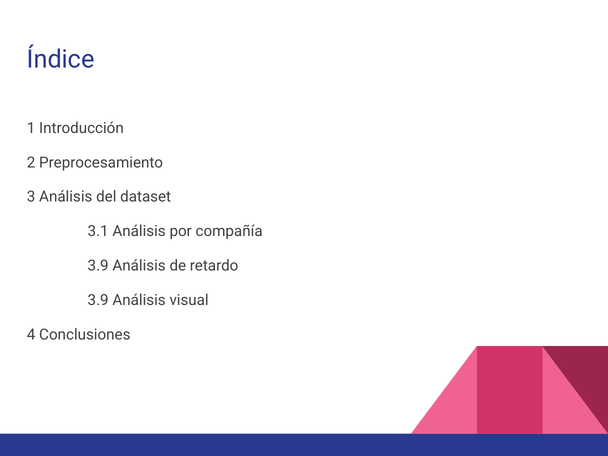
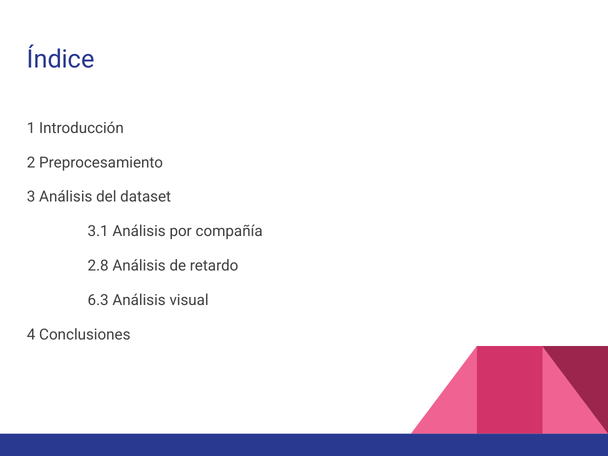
3.9: 3.9 -> 2.8 (98, 266)
3.9: 3.9 -> 6.3 (98, 300)
